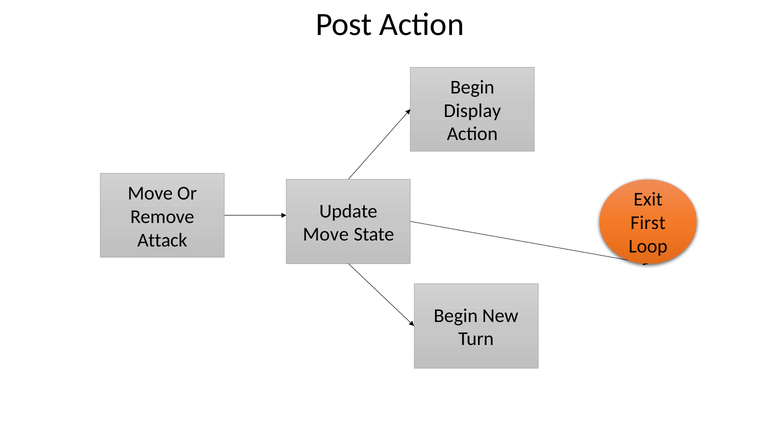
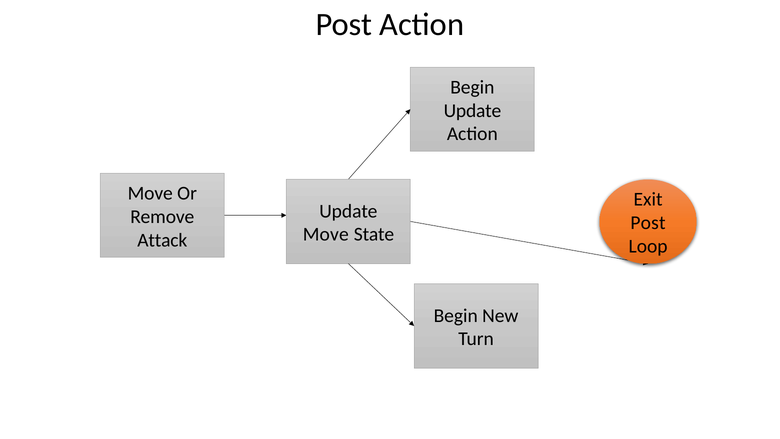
Display: Display -> Update (472, 111)
First: First -> Post (648, 223)
